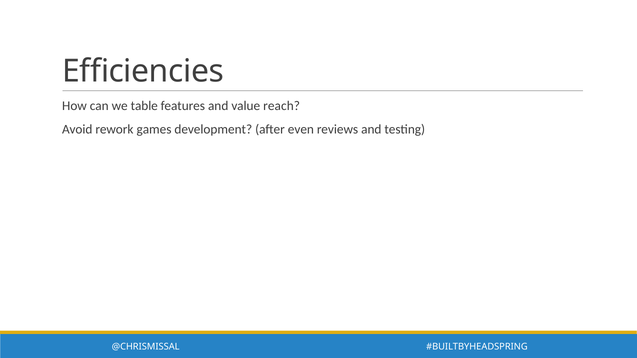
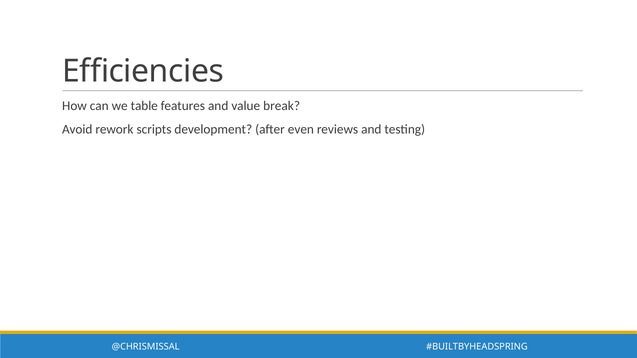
reach: reach -> break (282, 106)
games: games -> scripts (154, 130)
